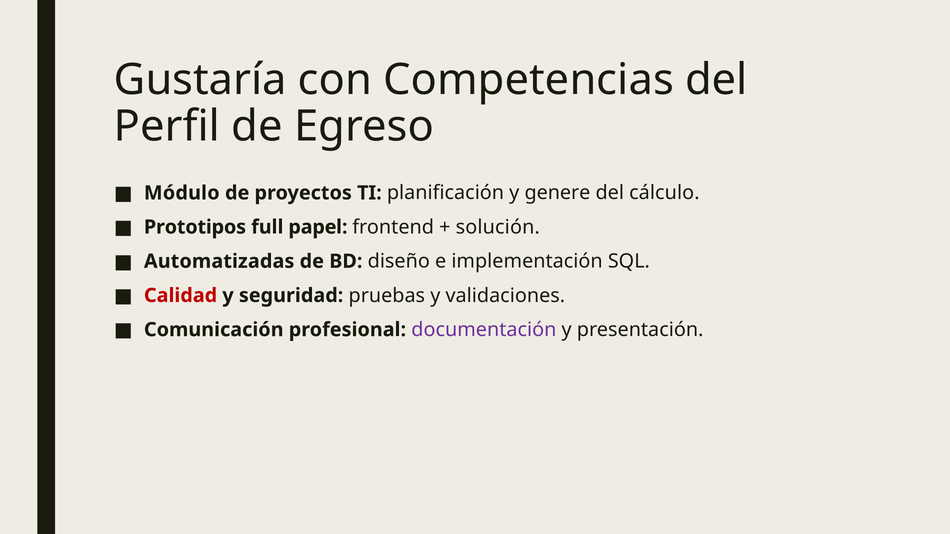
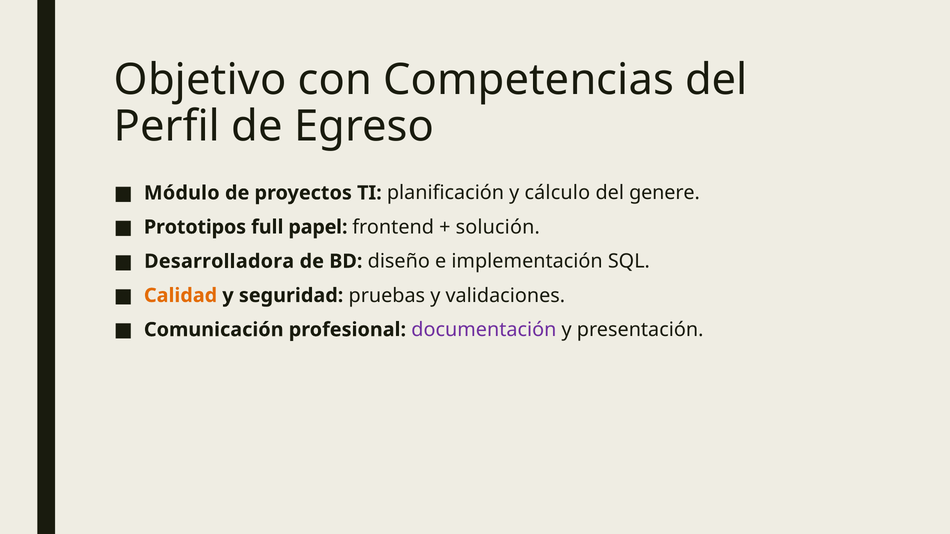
Gustaría: Gustaría -> Objetivo (200, 80)
genere: genere -> cálculo (557, 193)
cálculo: cálculo -> genere (664, 193)
Automatizadas: Automatizadas -> Desarrolladora (219, 261)
Calidad colour: red -> orange (181, 296)
